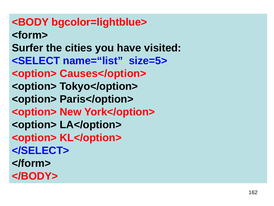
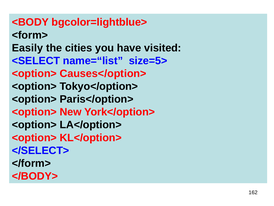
Surfer: Surfer -> Easily (27, 48)
